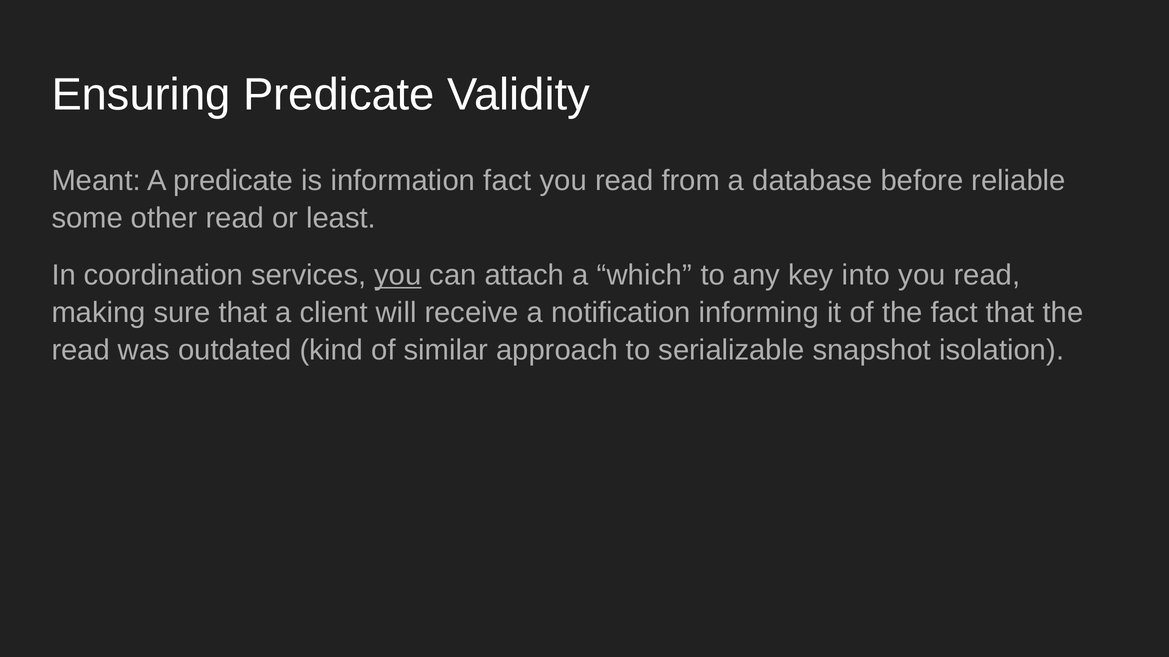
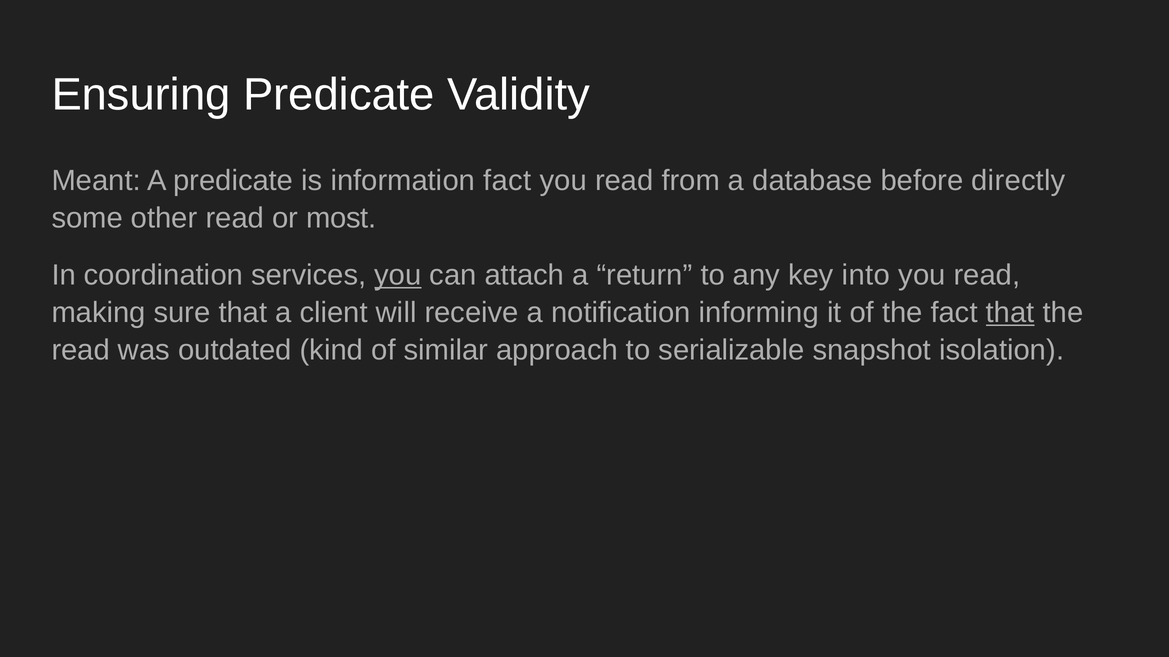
reliable: reliable -> directly (1018, 181)
least: least -> most (341, 218)
which: which -> return (645, 275)
that underline: none -> present (1010, 313)
